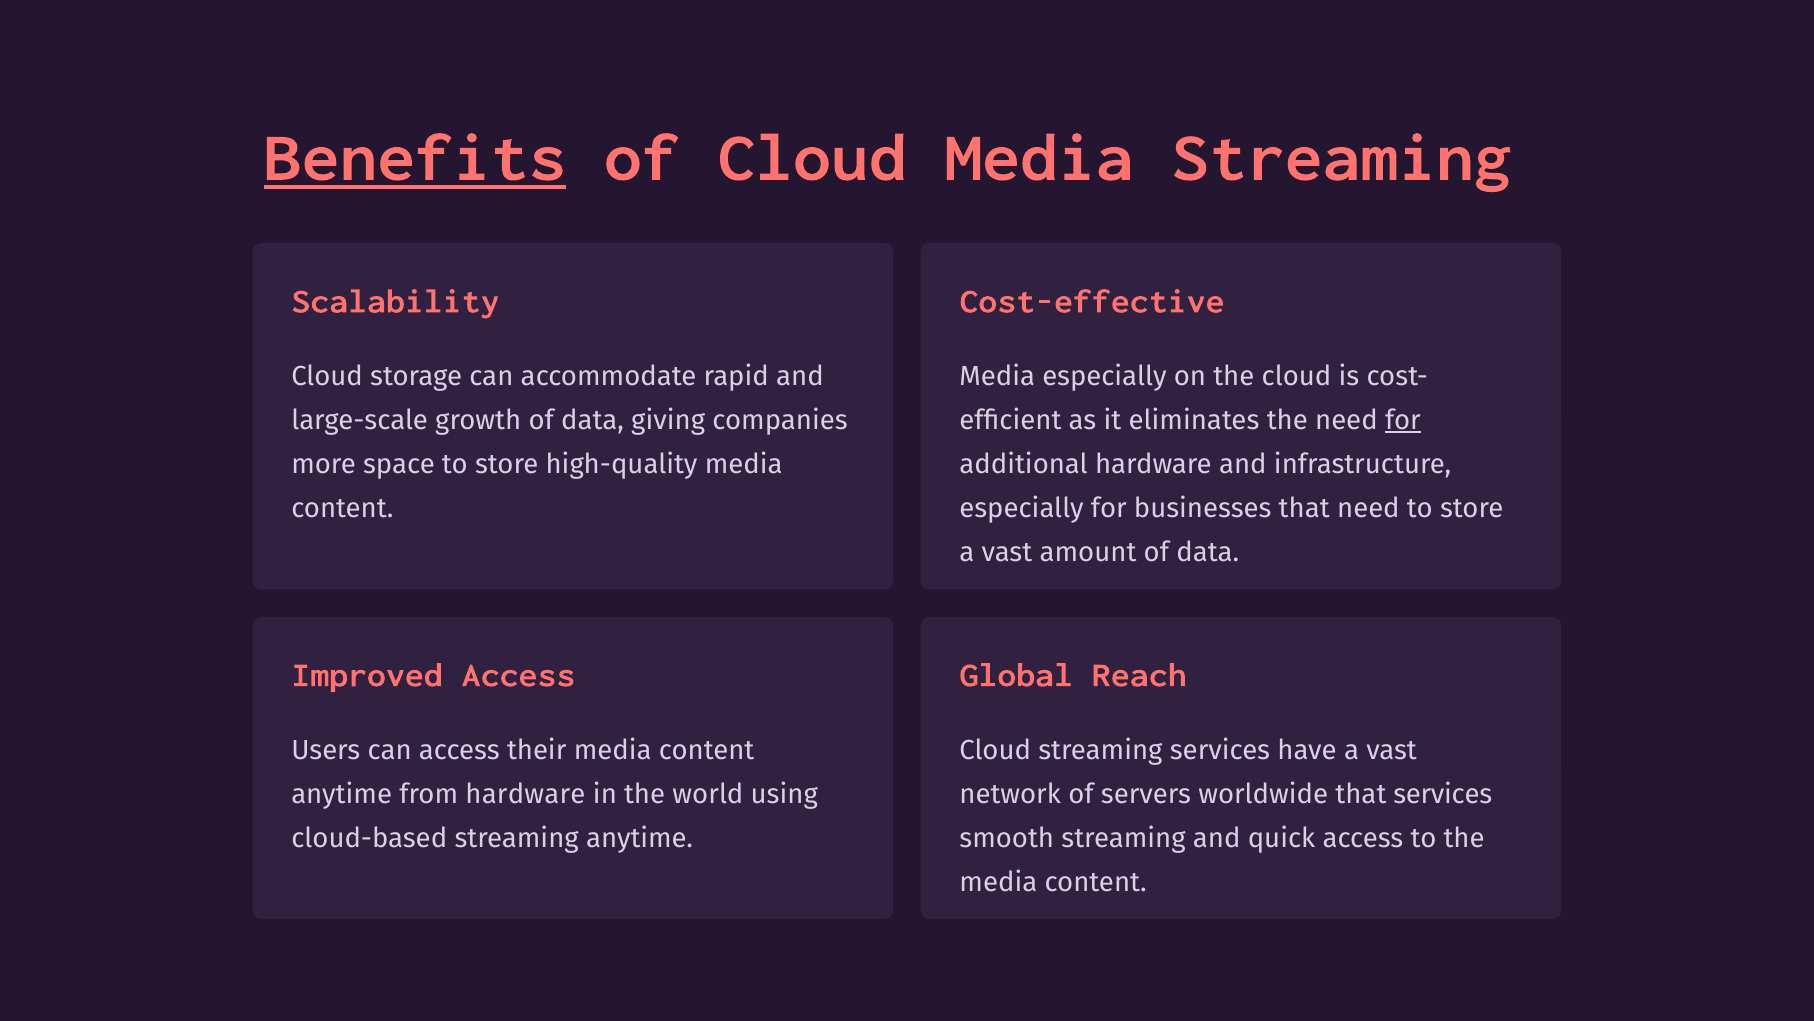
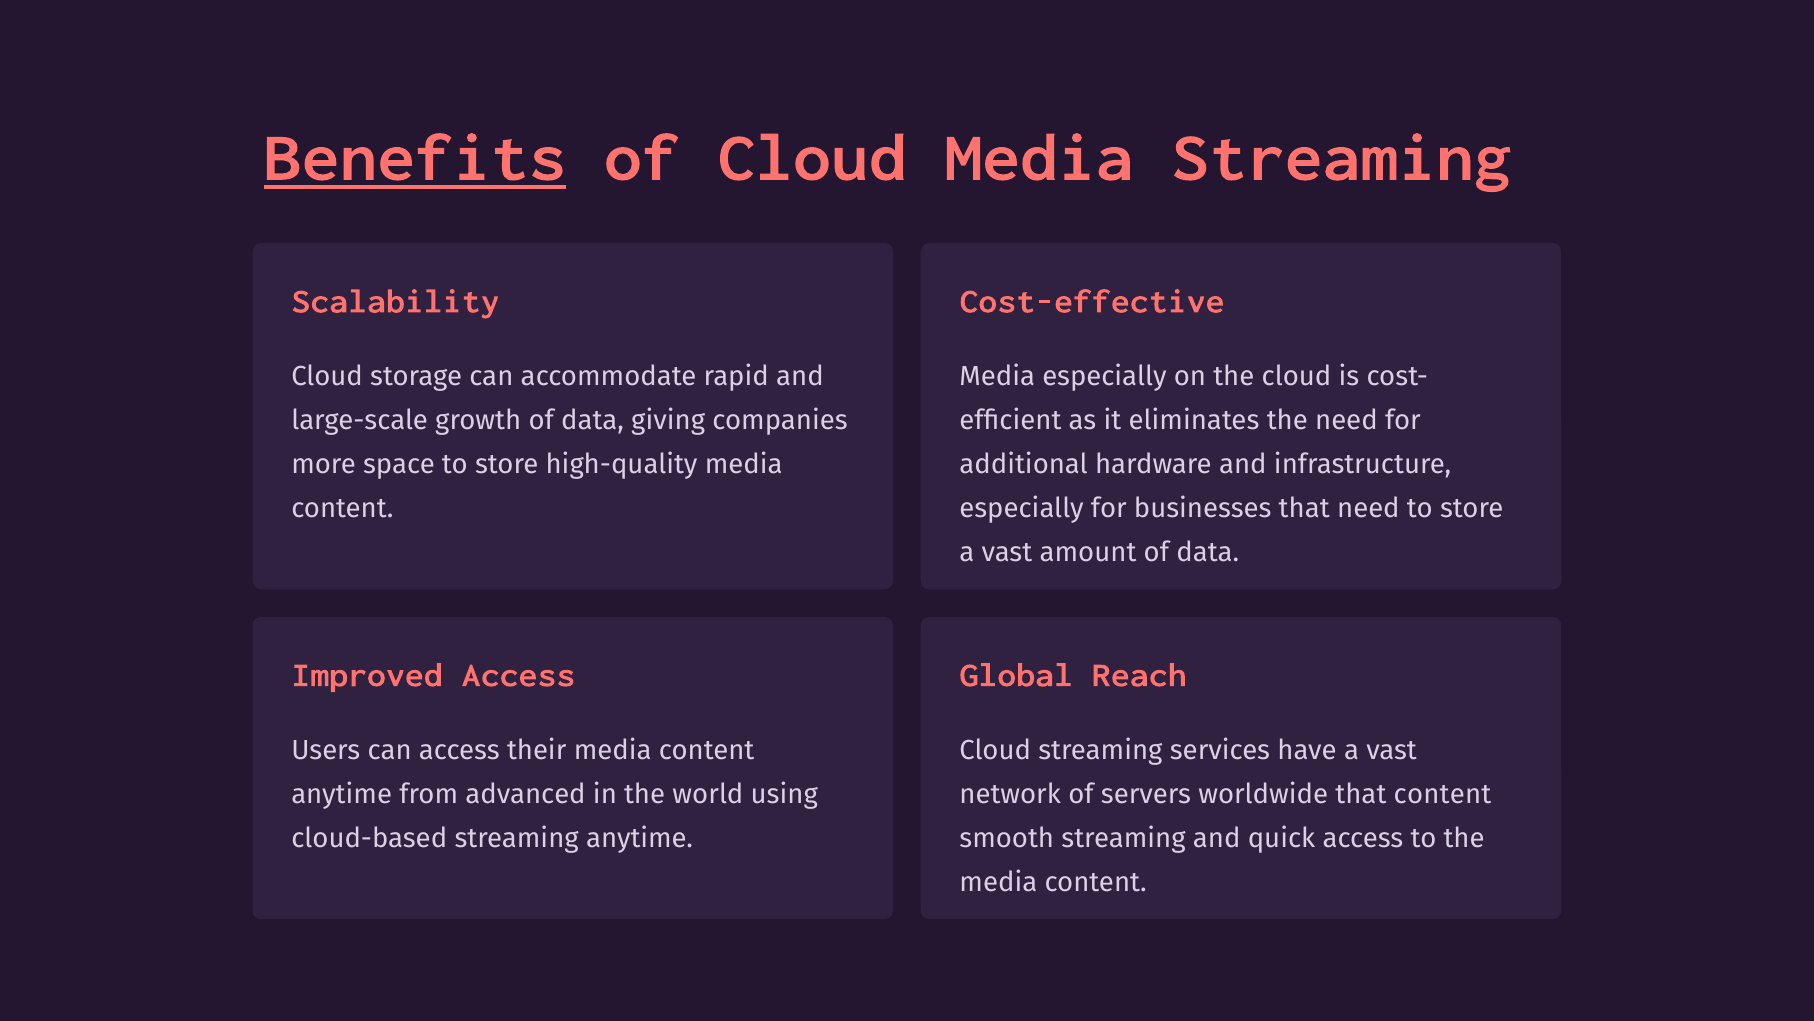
for underline: present -> none (1403, 420)
from hardware: hardware -> advanced (526, 794)
that services: services -> content (1443, 794)
